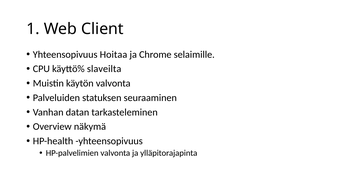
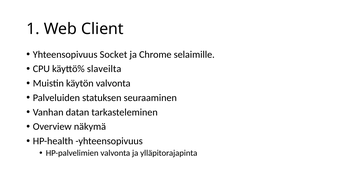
Hoitaa: Hoitaa -> Socket (114, 55)
